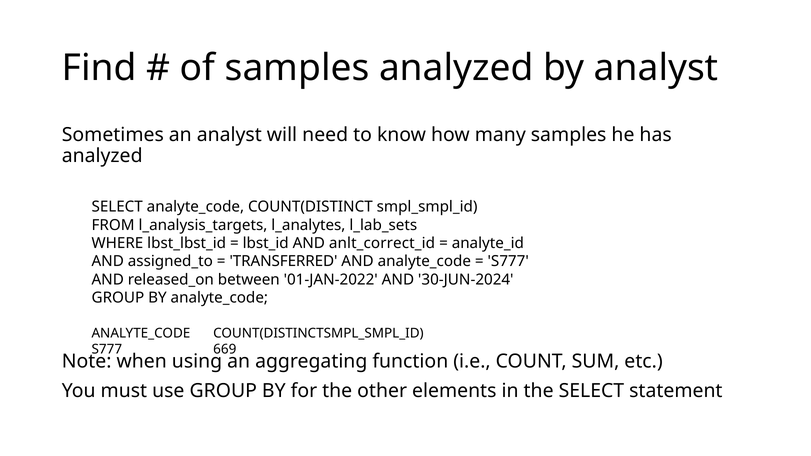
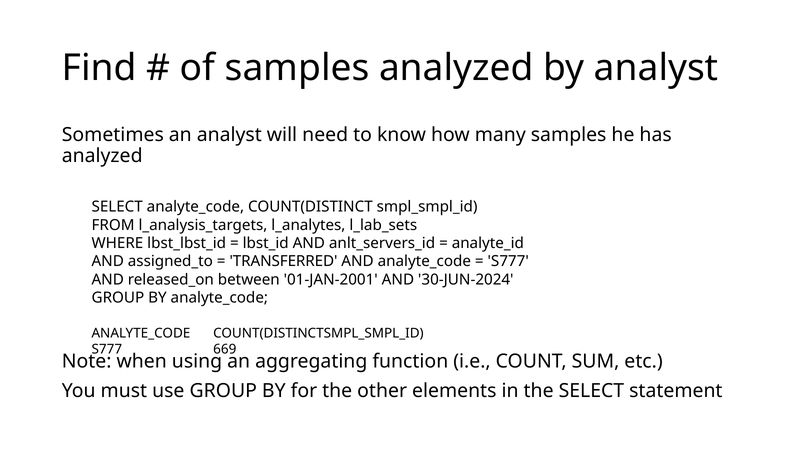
anlt_correct_id: anlt_correct_id -> anlt_servers_id (382, 243)
01-JAN-2022: 01-JAN-2022 -> 01-JAN-2001 (331, 280)
